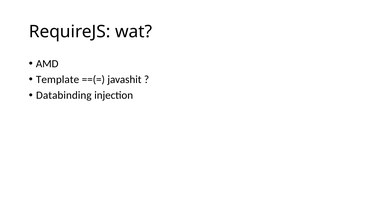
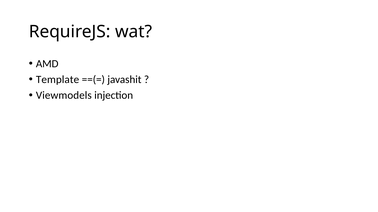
Databinding: Databinding -> Viewmodels (64, 96)
